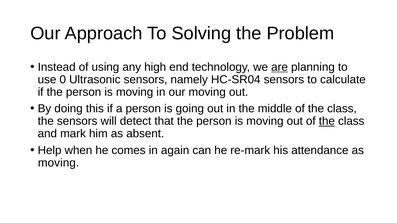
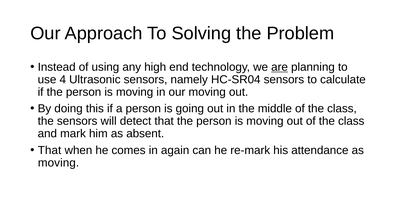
0: 0 -> 4 (63, 80)
the underline: present -> none (327, 121)
Help: Help -> That (50, 150)
